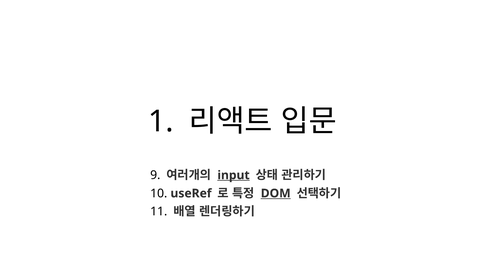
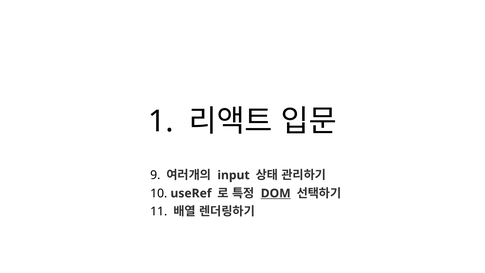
input underline: present -> none (234, 175)
